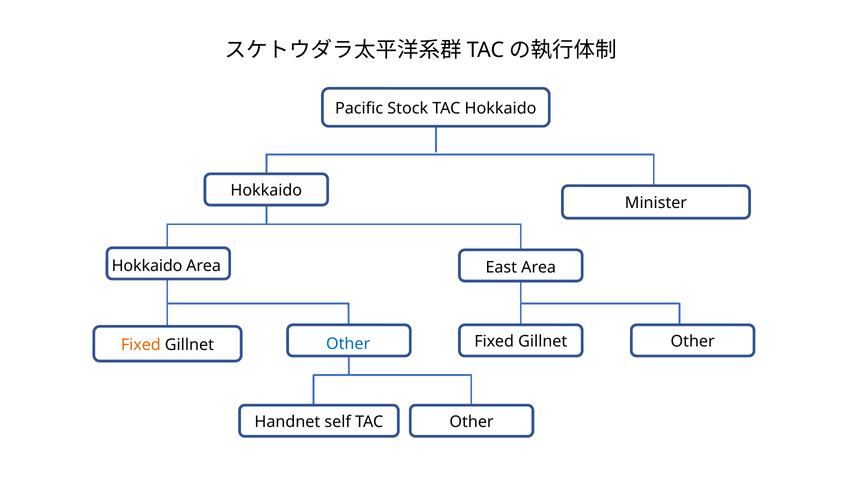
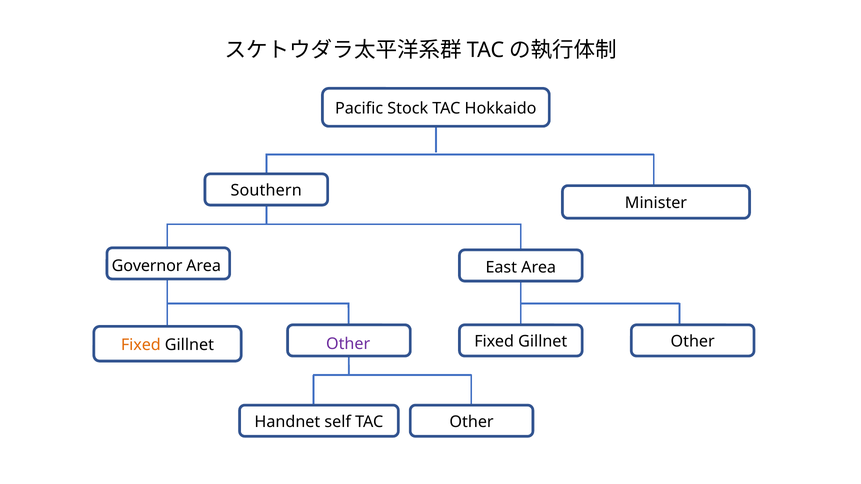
Hokkaido: Hokkaido -> Southern (266, 191)
Hokkaido: Hokkaido -> Governor (147, 266)
Other colour: blue -> purple (348, 344)
